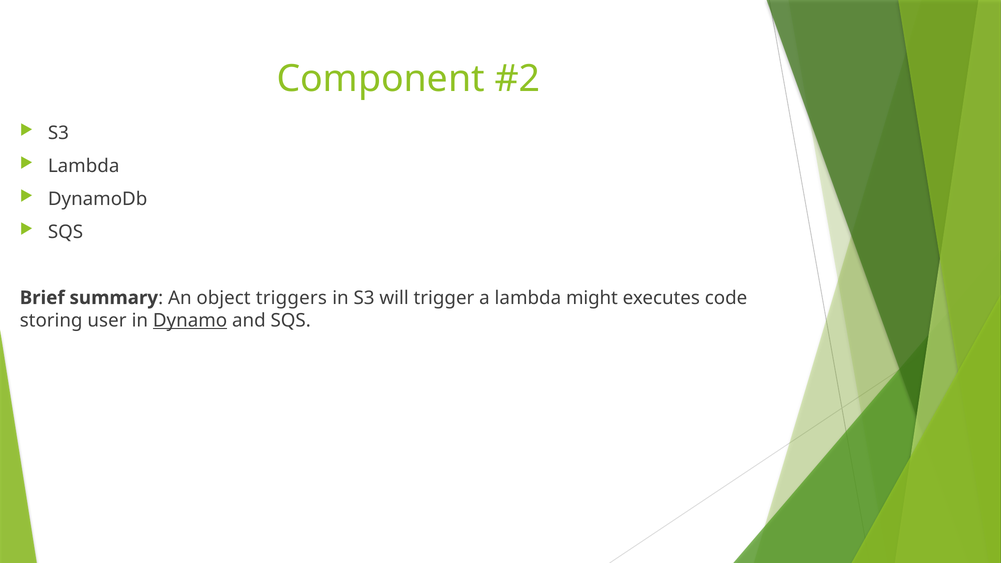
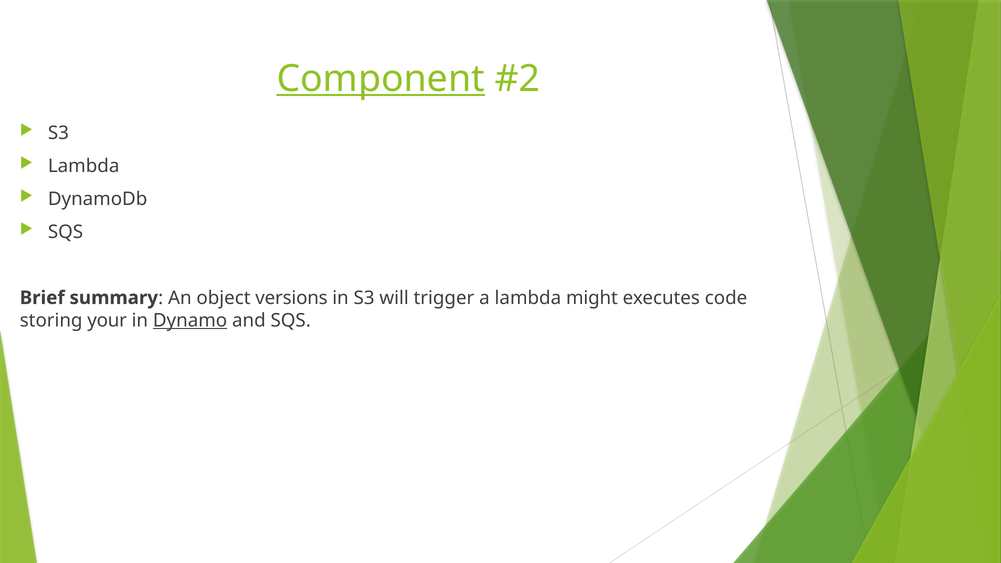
Component underline: none -> present (381, 79)
triggers: triggers -> versions (292, 298)
user: user -> your (107, 320)
